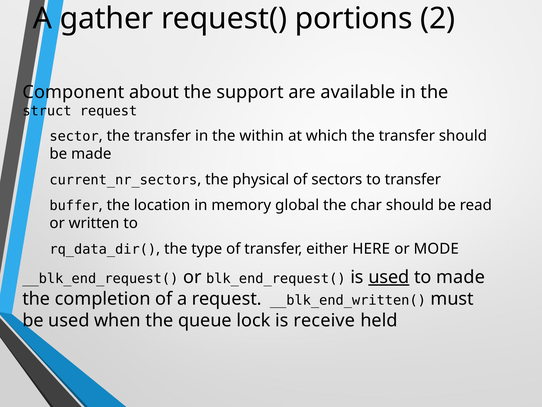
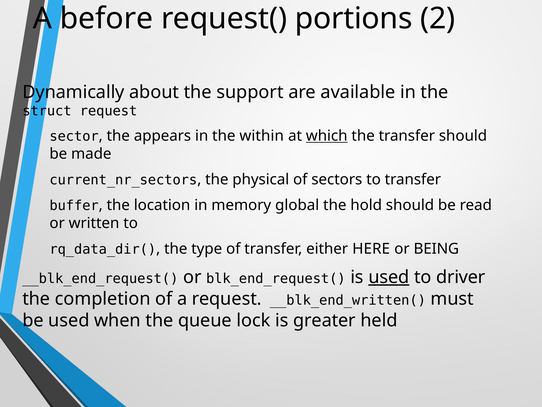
gather: gather -> before (106, 18)
Component: Component -> Dynamically (73, 92)
sector the transfer: transfer -> appears (162, 136)
which underline: none -> present (327, 136)
char: char -> hold (366, 205)
MODE: MODE -> BEING (436, 249)
to made: made -> driver (461, 277)
receive: receive -> greater (324, 320)
